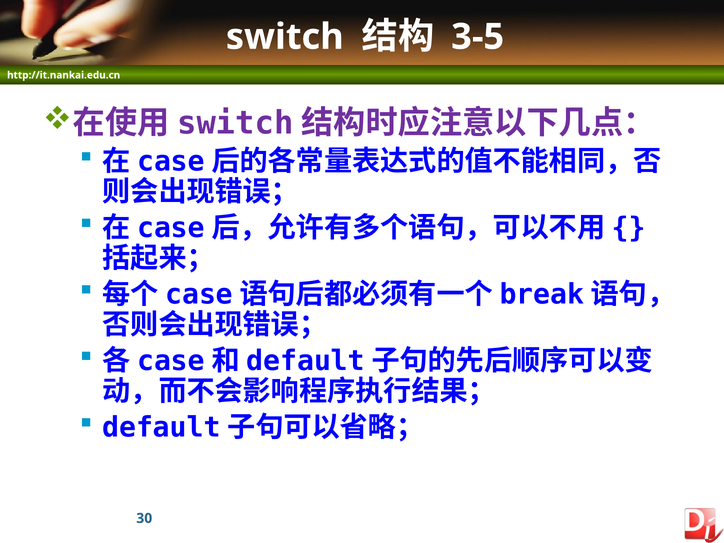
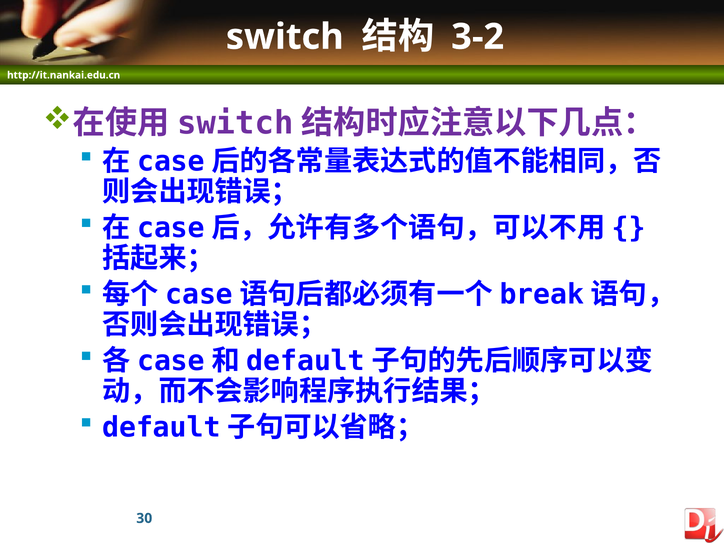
3-5: 3-5 -> 3-2 (478, 37)
